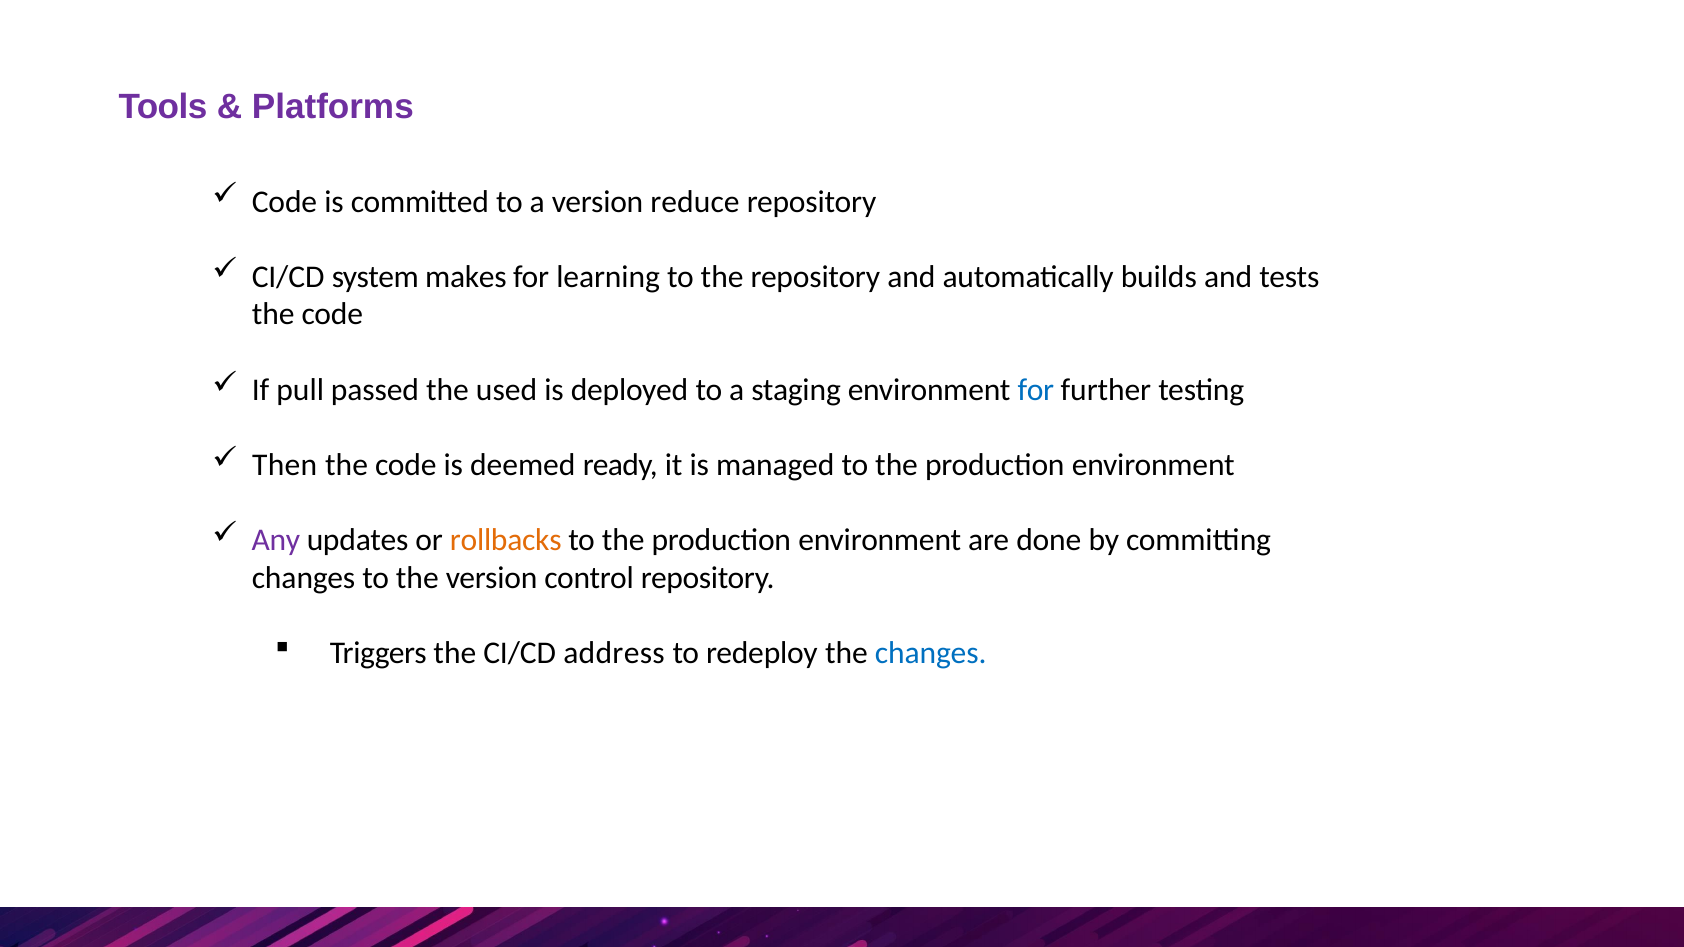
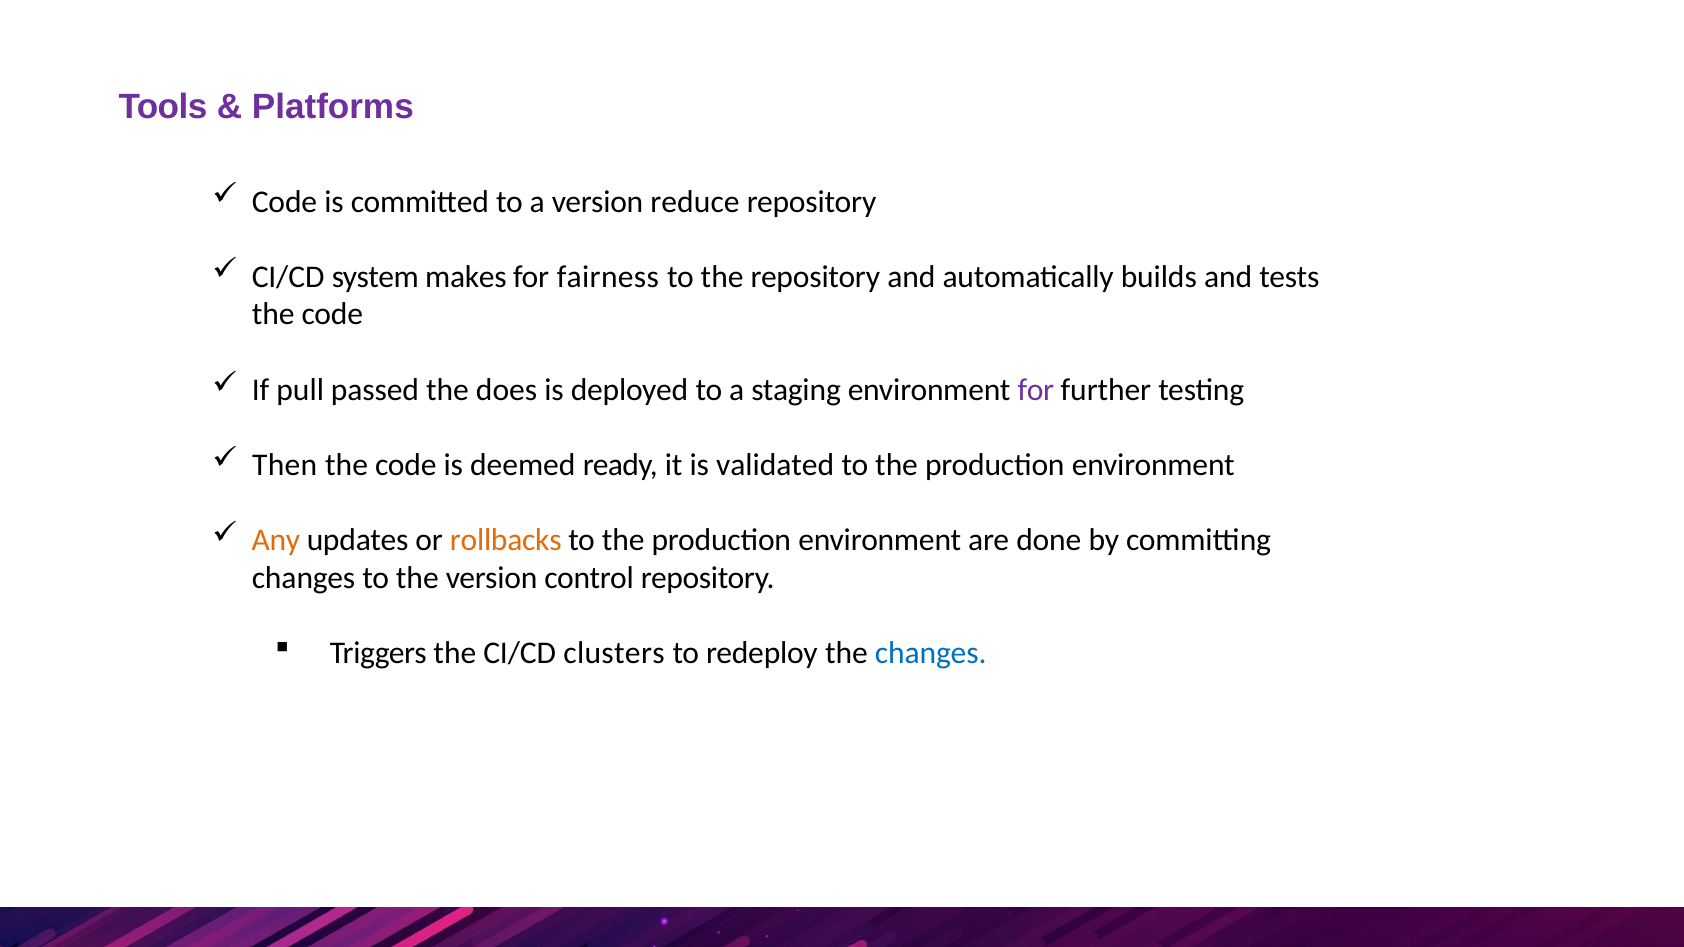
learning: learning -> fairness (608, 277)
used: used -> does (507, 390)
for colour: blue -> purple (1036, 390)
managed: managed -> validated (775, 465)
Any colour: purple -> orange (276, 540)
address: address -> clusters (614, 653)
